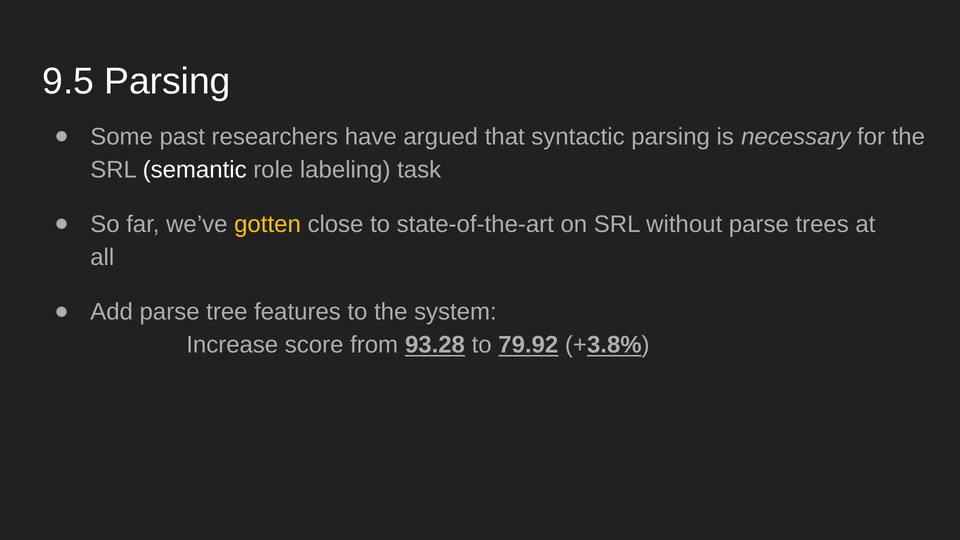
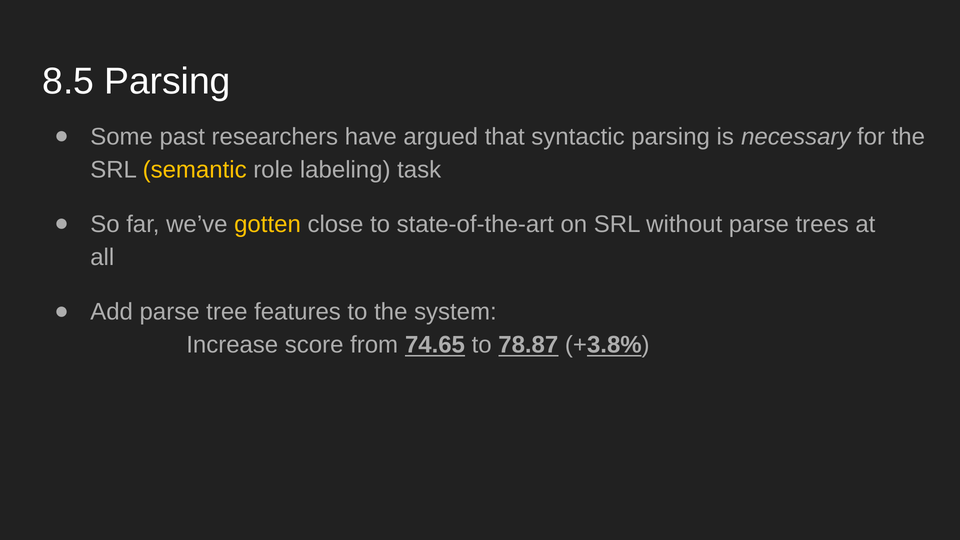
9.5: 9.5 -> 8.5 (68, 81)
semantic colour: white -> yellow (195, 170)
93.28: 93.28 -> 74.65 (435, 345)
79.92: 79.92 -> 78.87 (528, 345)
